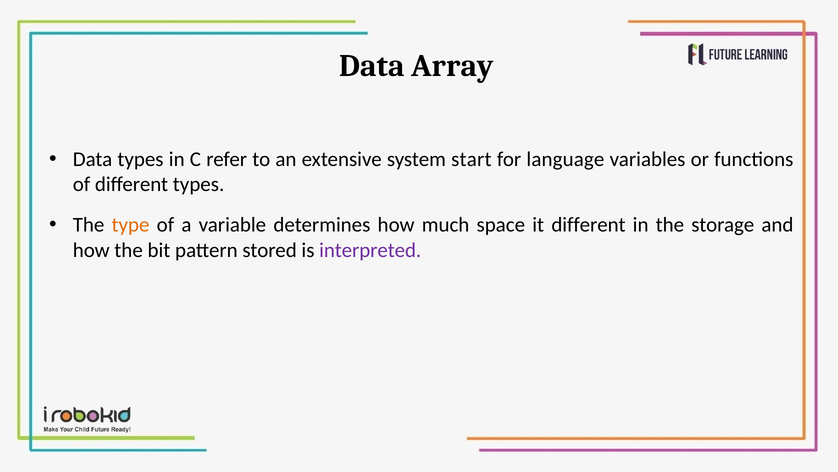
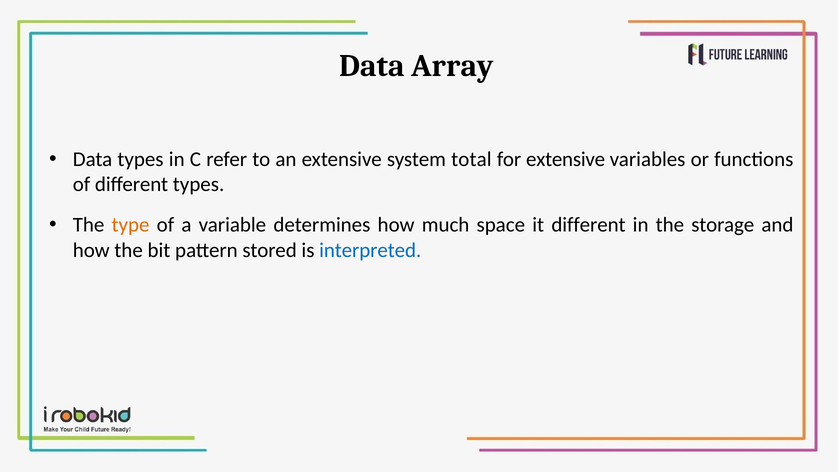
start: start -> total (471, 159)
for language: language -> extensive (566, 159)
interpreted colour: purple -> blue (370, 250)
